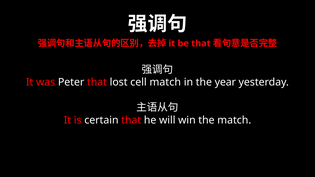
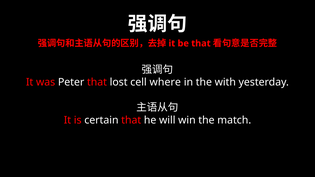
cell match: match -> where (165, 82)
year: year -> with (225, 82)
